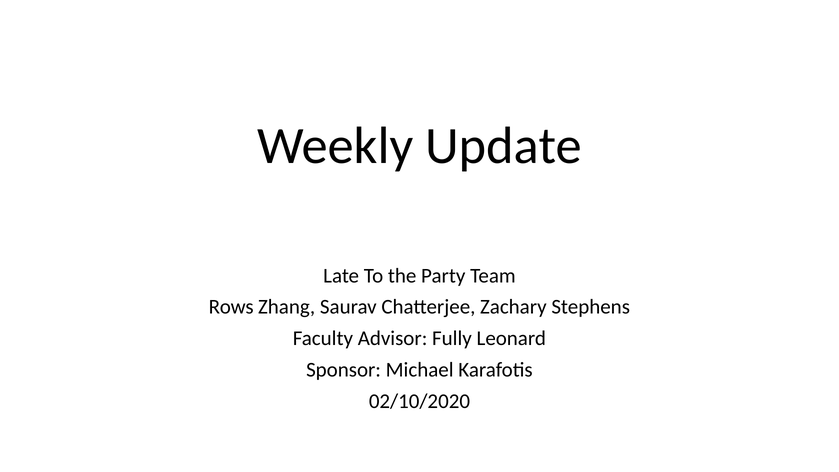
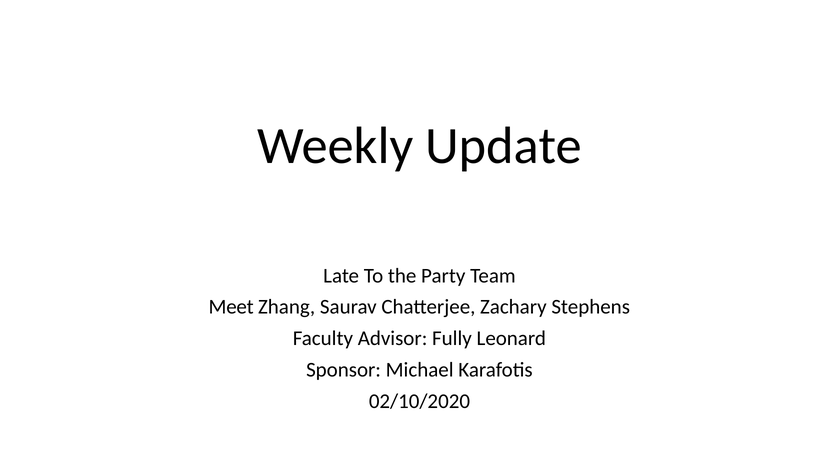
Rows: Rows -> Meet (231, 307)
